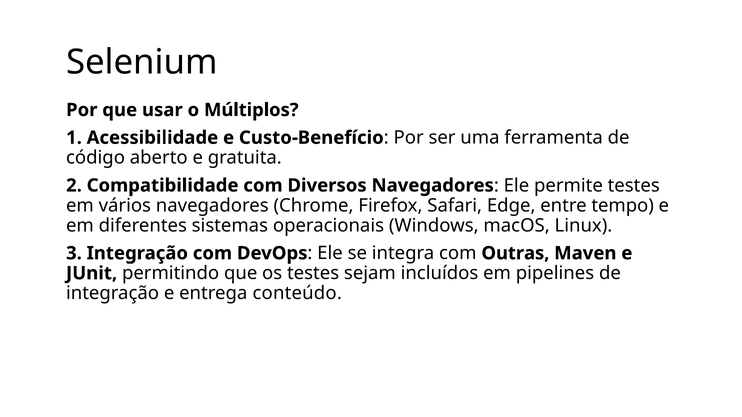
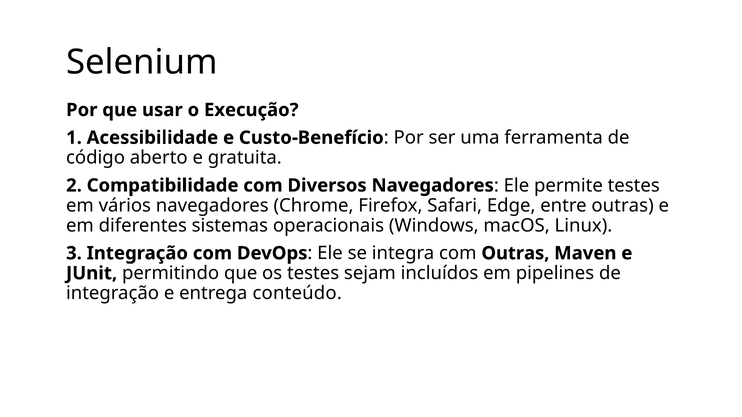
Múltiplos: Múltiplos -> Execução (251, 110)
entre tempo: tempo -> outras (623, 206)
